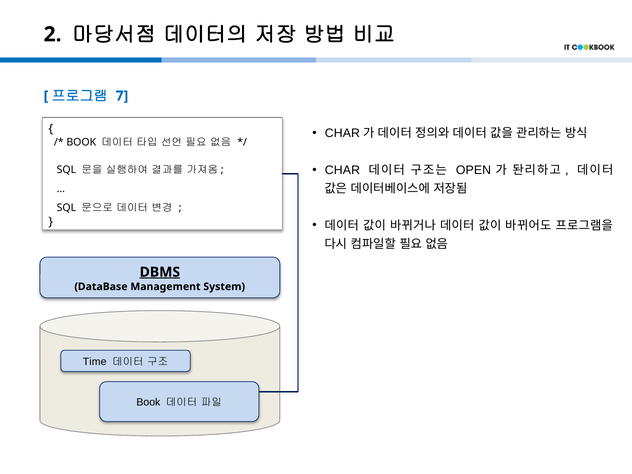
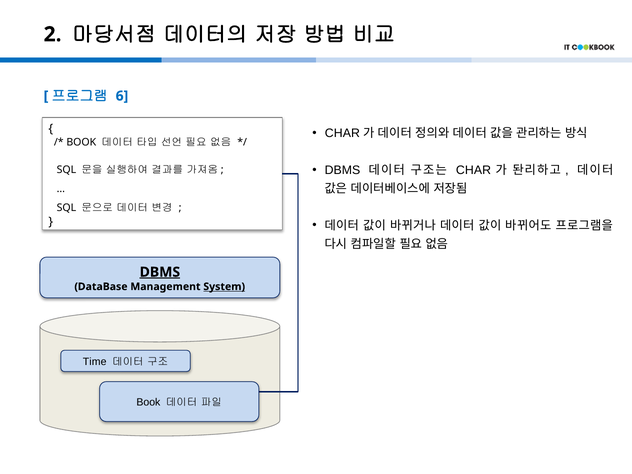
7: 7 -> 6 (122, 96)
CHAR: CHAR -> DBMS (342, 170)
OPEN: OPEN -> CHAR (474, 170)
System underline: none -> present (224, 287)
